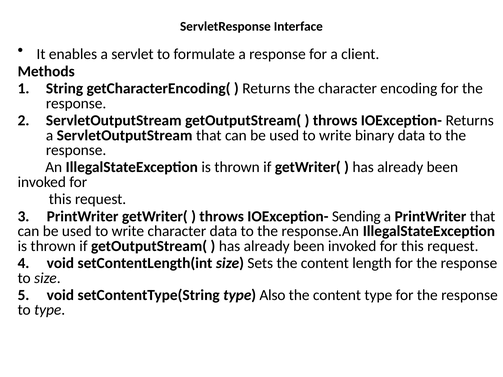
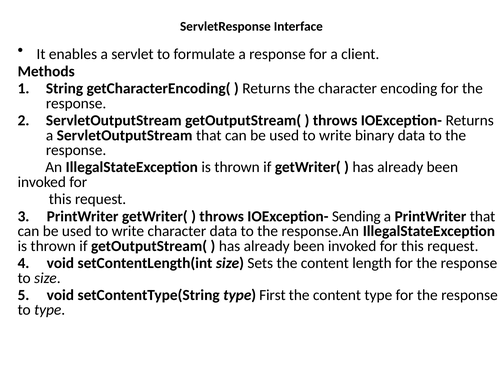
Also: Also -> First (272, 295)
